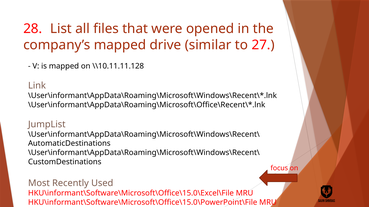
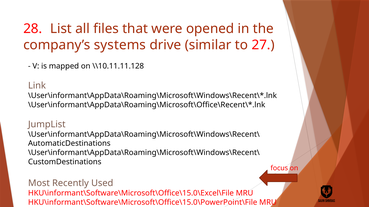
company’s mapped: mapped -> systems (120, 45)
